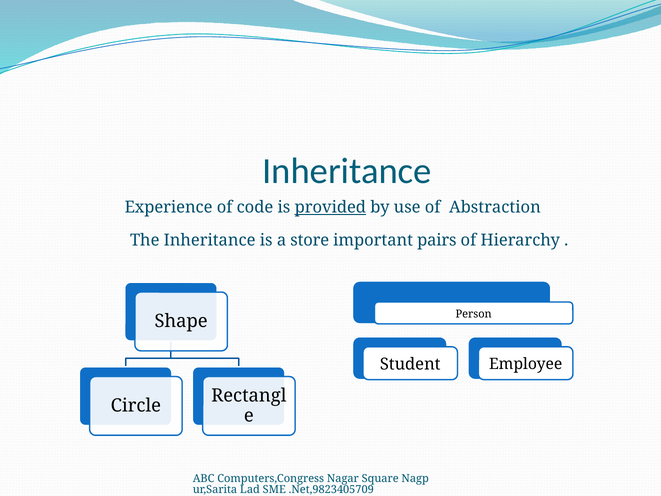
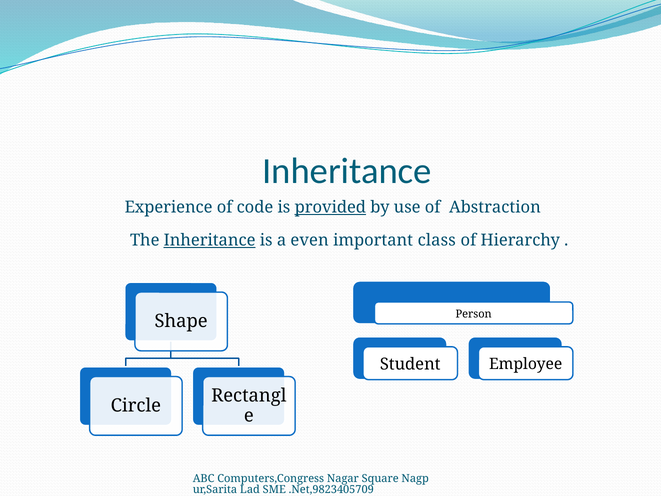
Inheritance underline: none -> present (210, 240)
store: store -> even (310, 240)
pairs: pairs -> class (437, 240)
